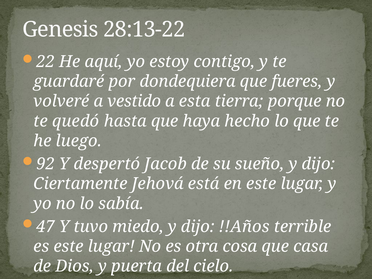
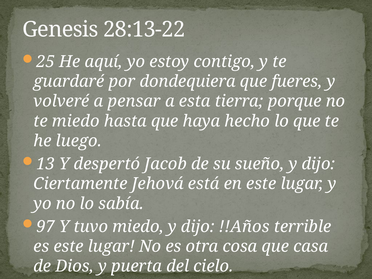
22: 22 -> 25 (46, 62)
vestido: vestido -> pensar (134, 101)
te quedó: quedó -> miedo (76, 121)
92: 92 -> 13 (46, 164)
47: 47 -> 97 (46, 227)
